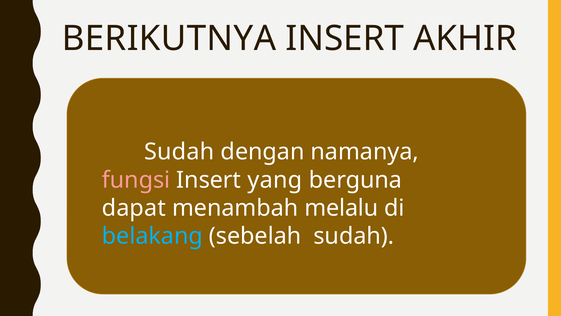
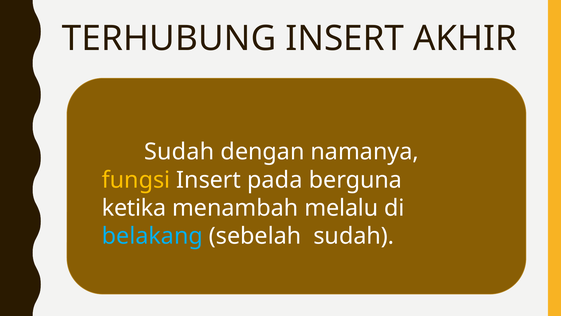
BERIKUTNYA: BERIKUTNYA -> TERHUBUNG (169, 38)
fungsi colour: pink -> yellow (136, 180)
yang: yang -> pada (275, 180)
dapat: dapat -> ketika (134, 208)
